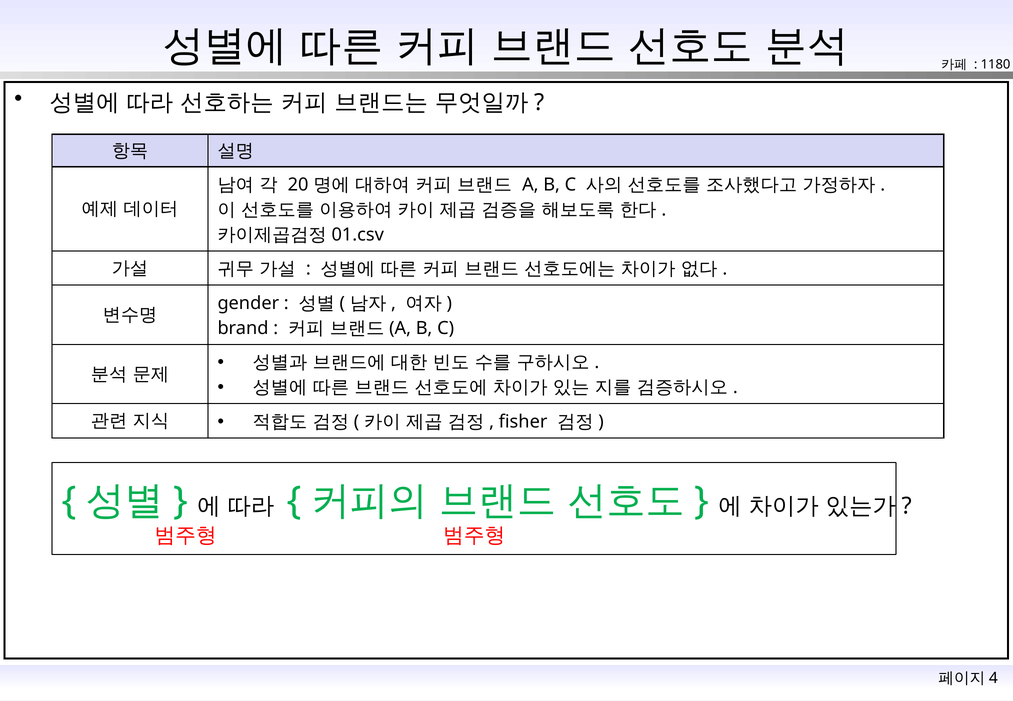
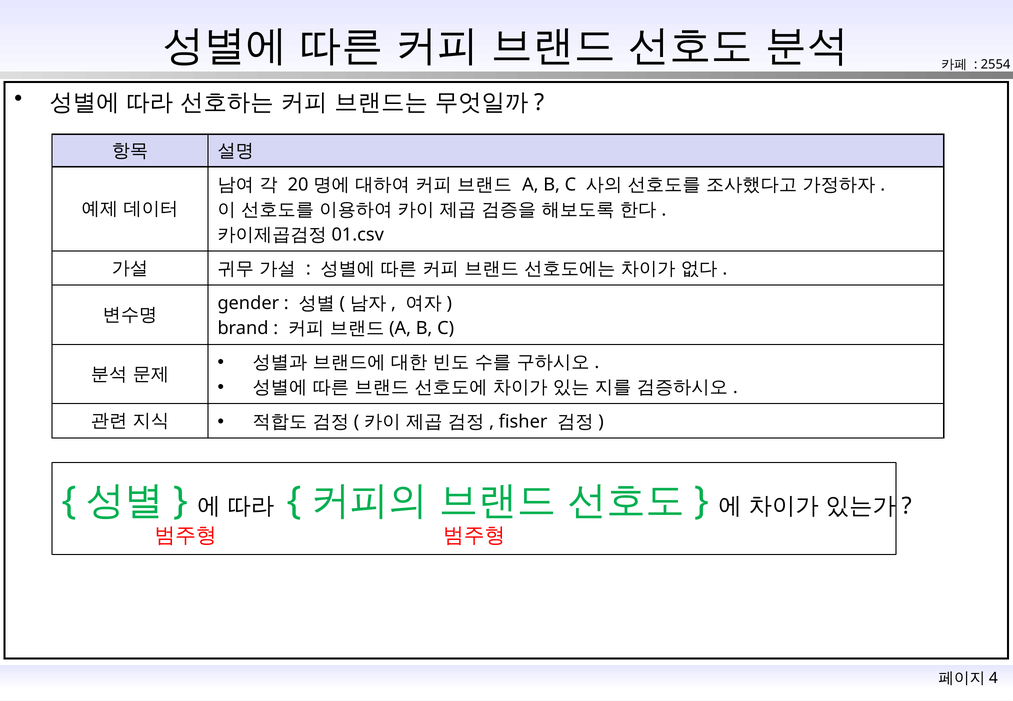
1180: 1180 -> 2554 (996, 64)
